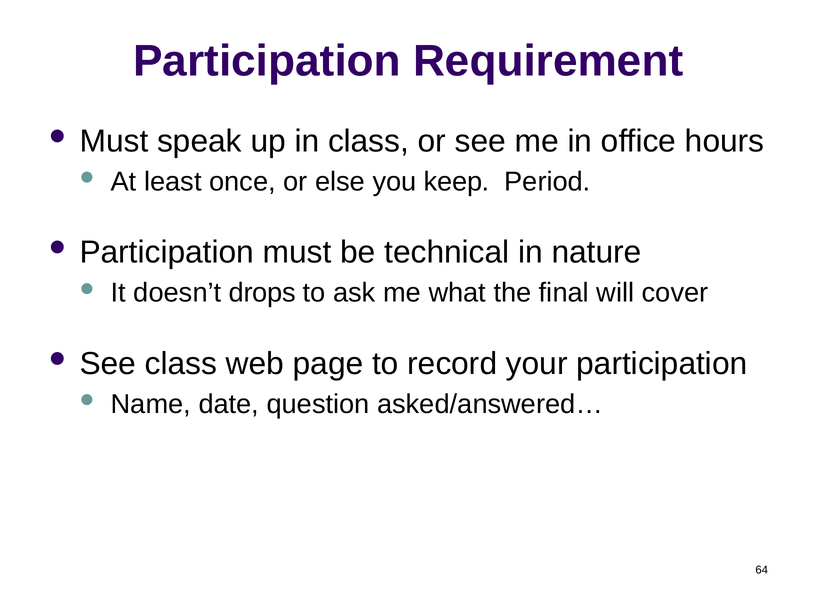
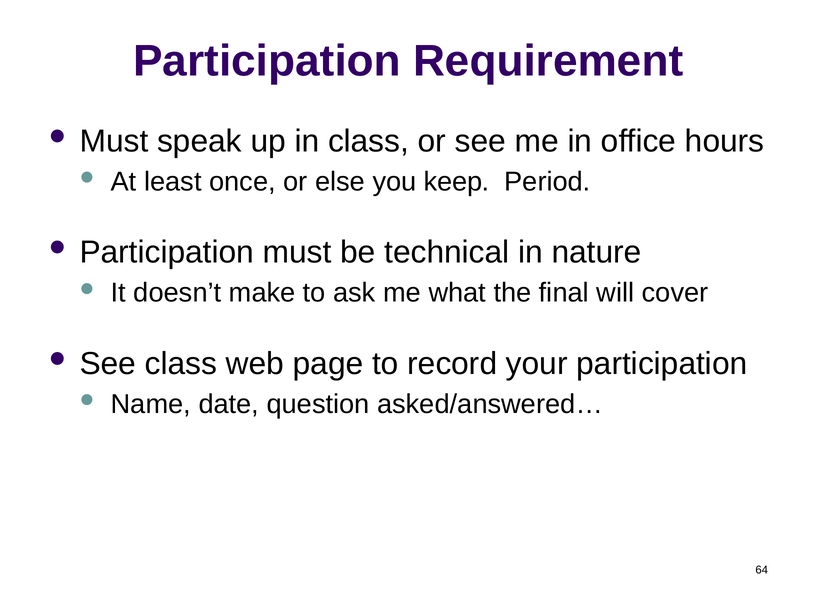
drops: drops -> make (262, 293)
